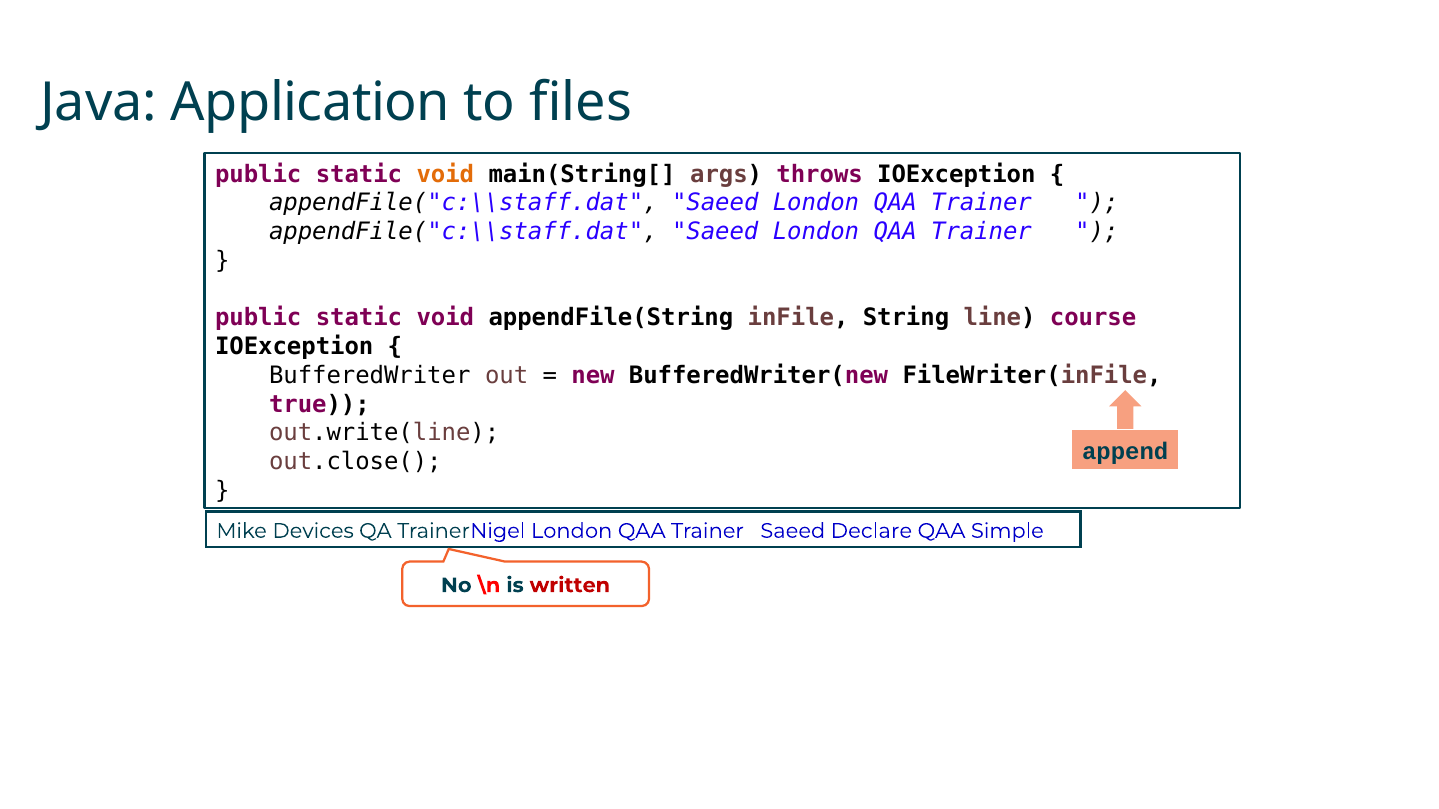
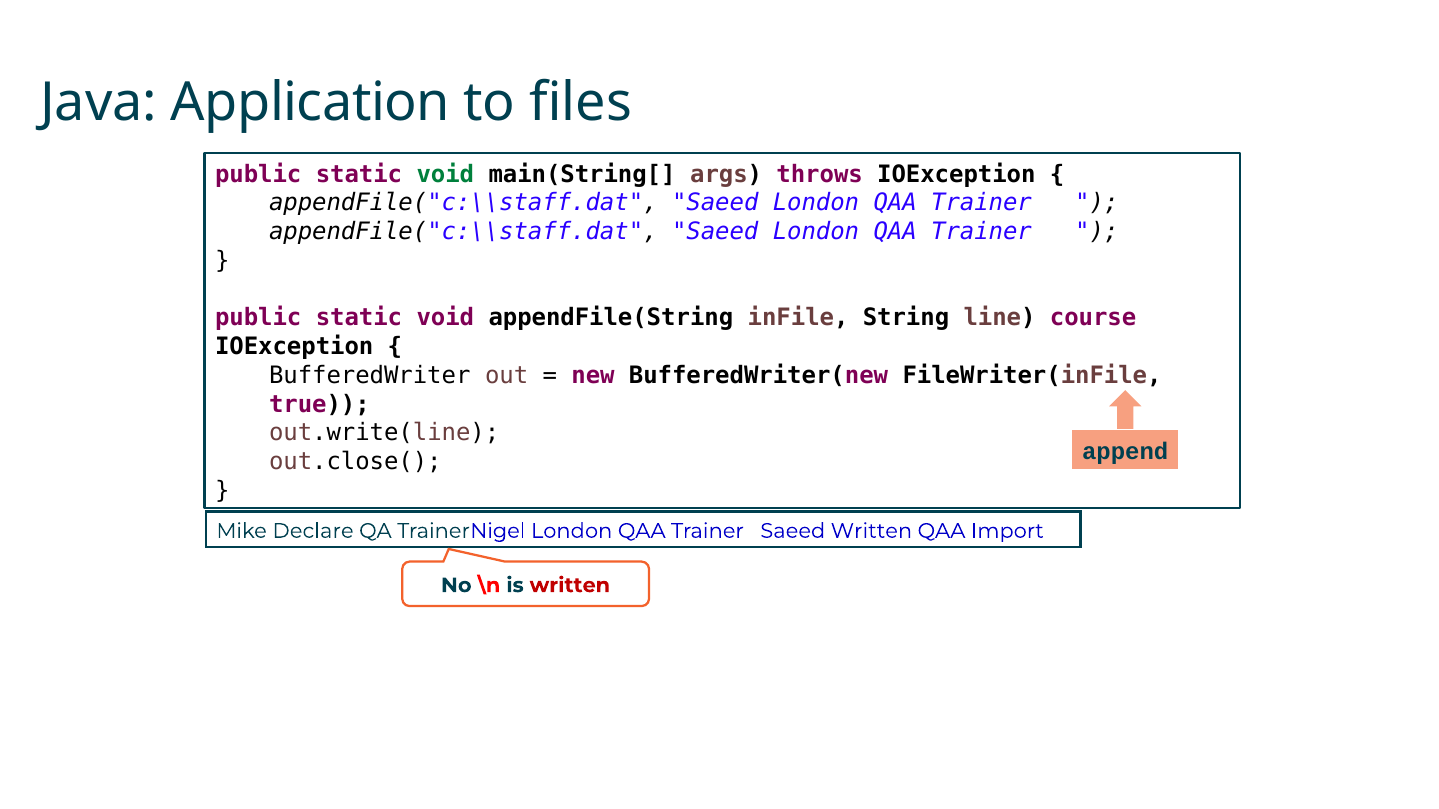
void colour: orange -> green (445, 174)
Devices: Devices -> Declare (313, 531)
Saeed Declare: Declare -> Written (871, 531)
Simple: Simple -> Import (1007, 531)
